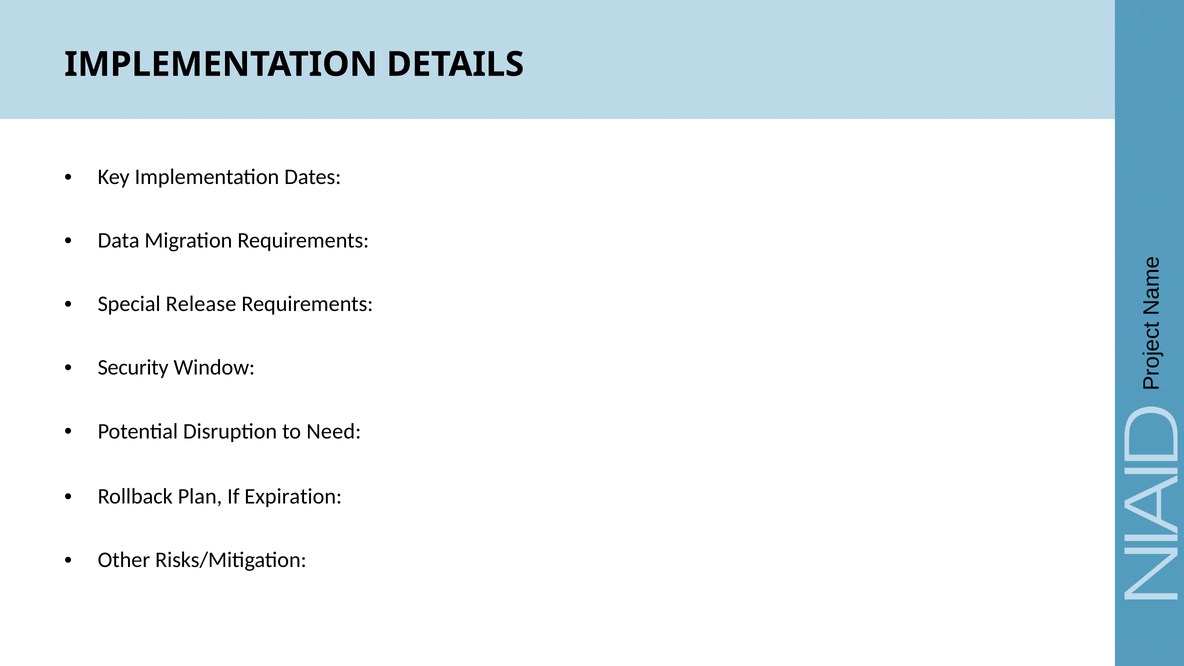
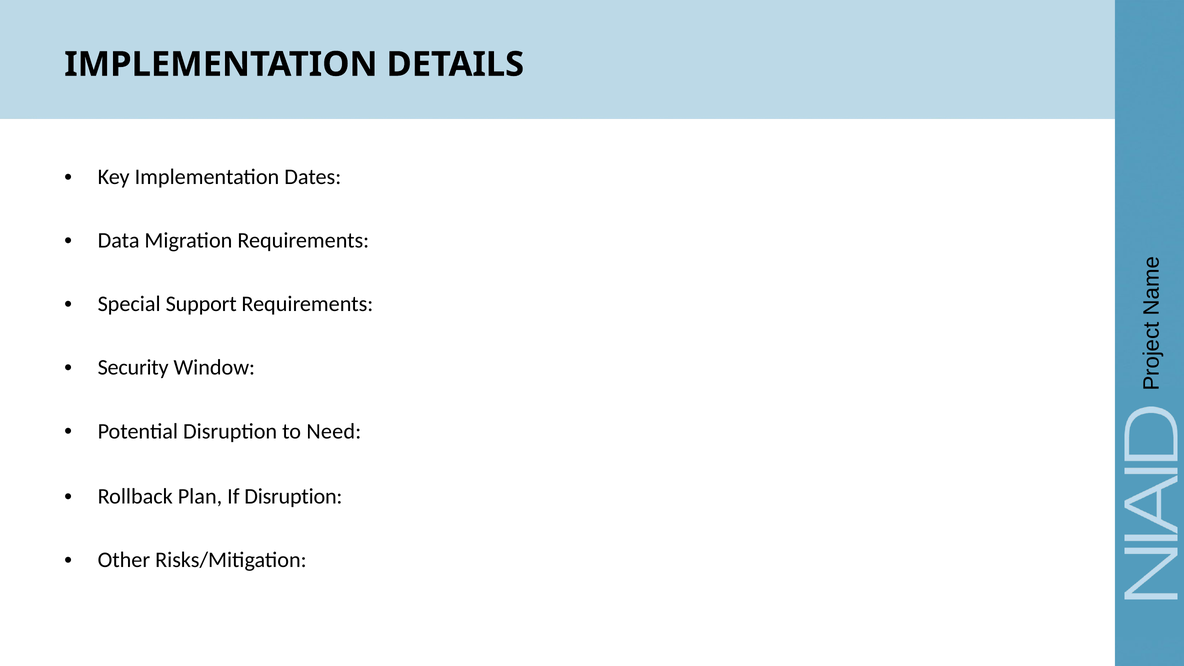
Release: Release -> Support (201, 304)
If Expiration: Expiration -> Disruption (293, 496)
